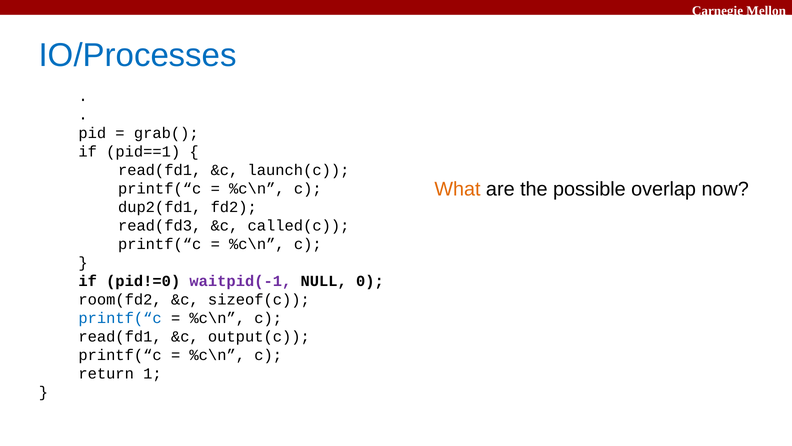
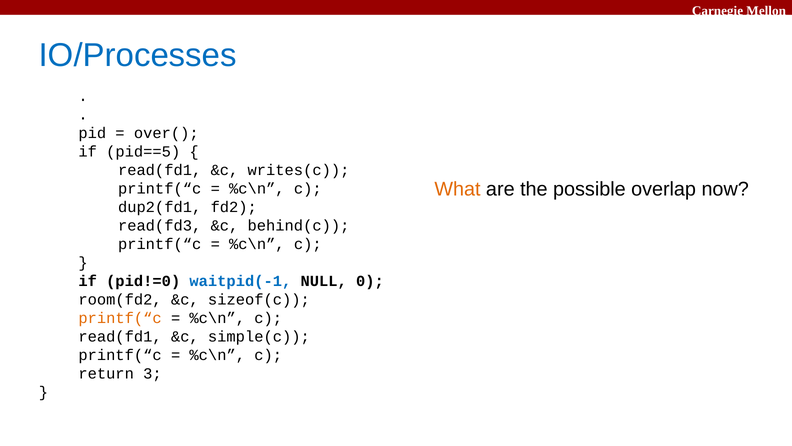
grab(: grab( -> over( (166, 133)
pid==1: pid==1 -> pid==5 (143, 152)
launch(c: launch(c -> writes(c (298, 170)
called(c: called(c -> behind(c (298, 225)
waitpid(-1 colour: purple -> blue (240, 281)
printf(“c colour: blue -> orange (120, 318)
output(c: output(c -> simple(c (259, 336)
1: 1 -> 3 (152, 373)
